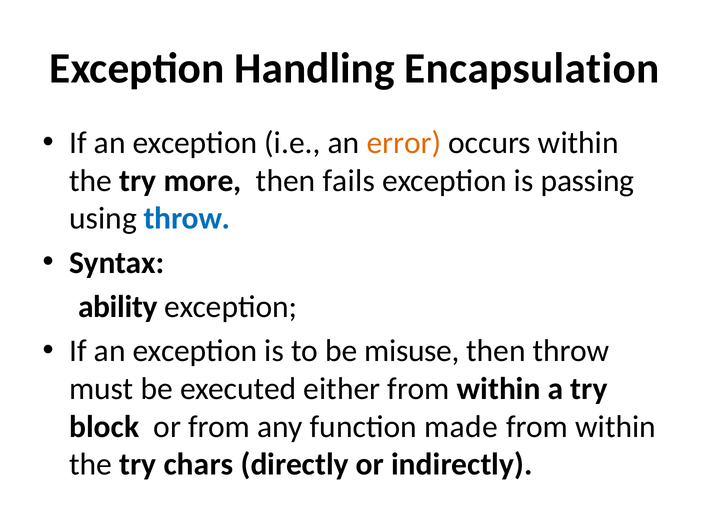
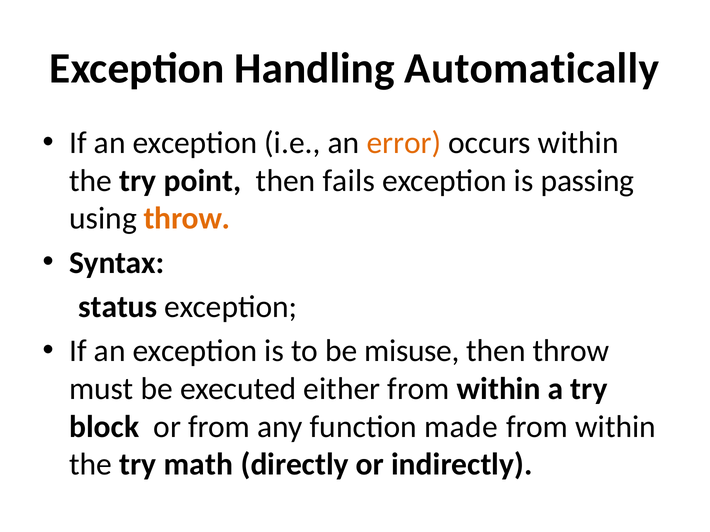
Encapsulation: Encapsulation -> Automatically (532, 69)
more: more -> point (203, 181)
throw colour: blue -> orange (187, 219)
ability: ability -> status (118, 307)
chars: chars -> math (198, 465)
